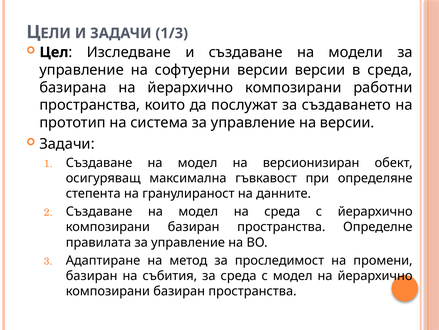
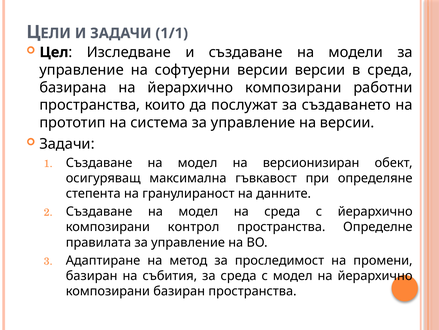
1/3: 1/3 -> 1/1 (172, 33)
базиран: базиран -> контрол (194, 227)
